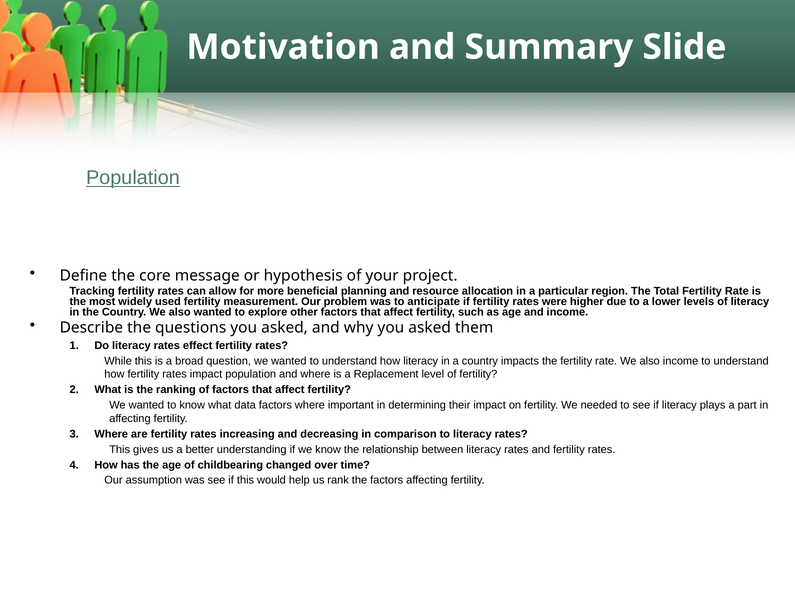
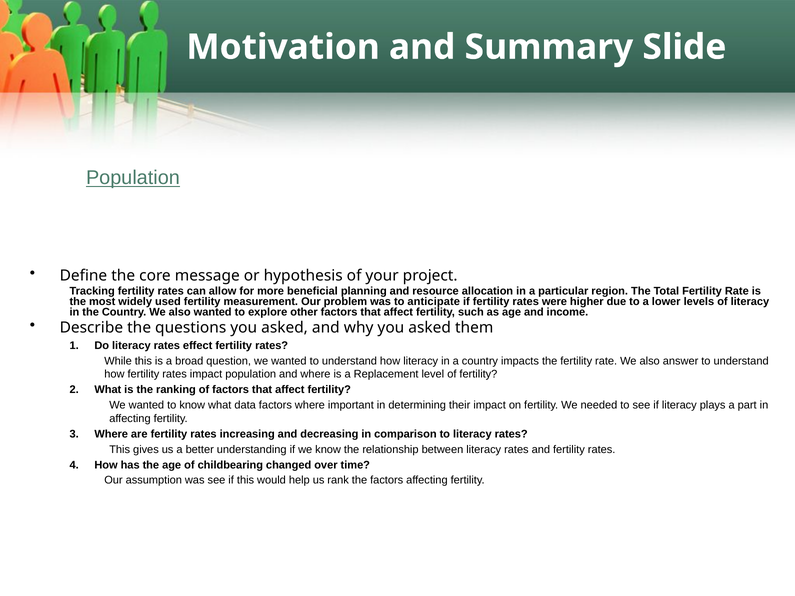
also income: income -> answer (681, 361)
